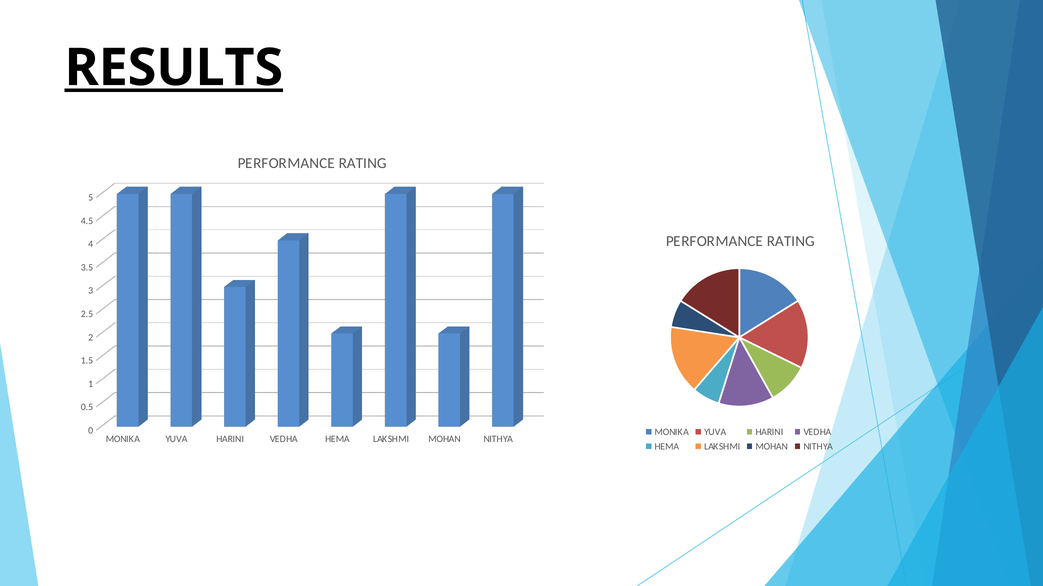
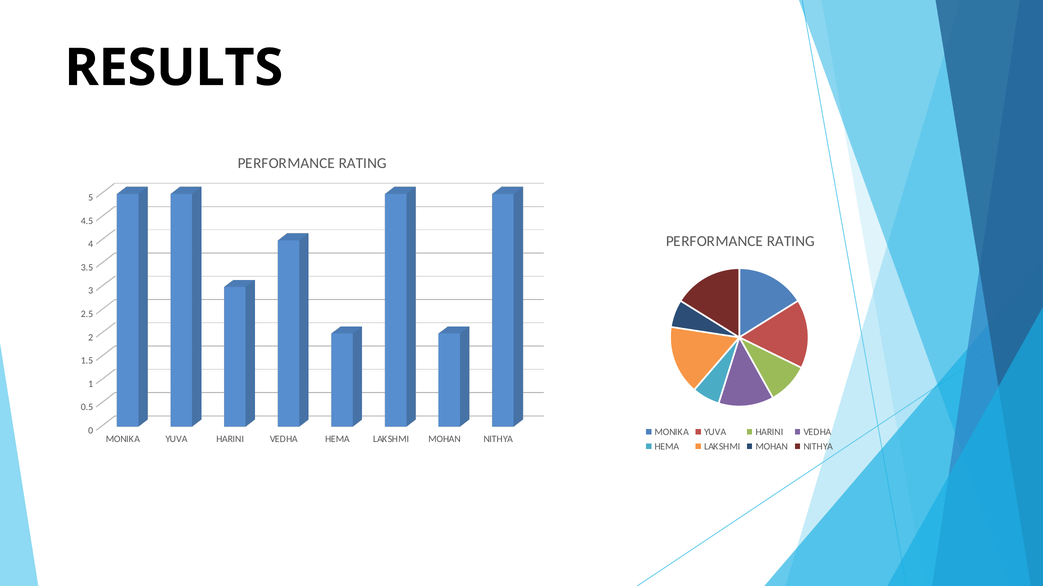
RESULTS underline: present -> none (174, 68)
